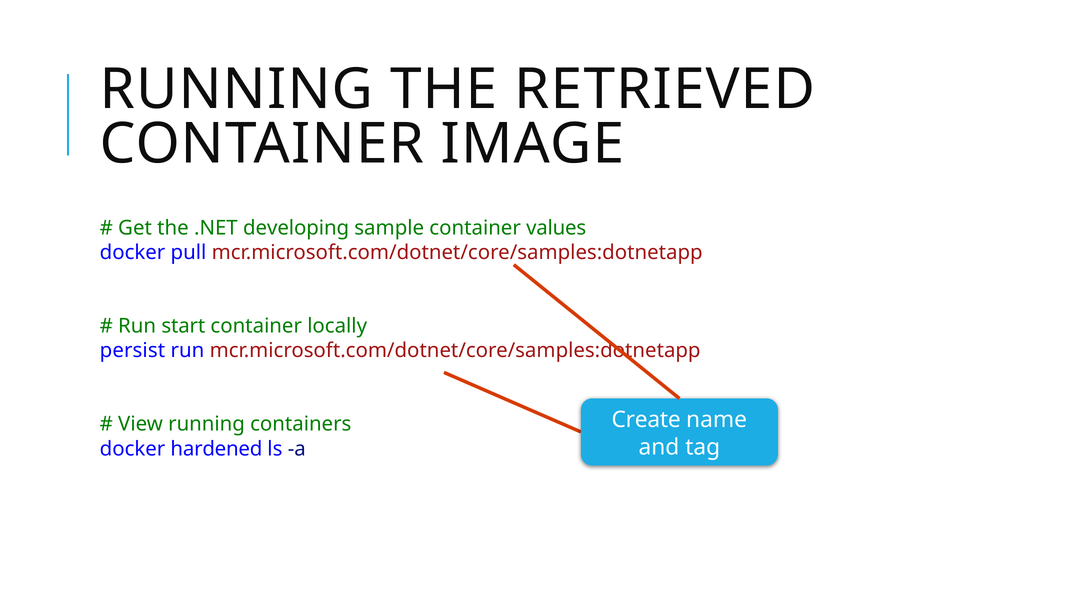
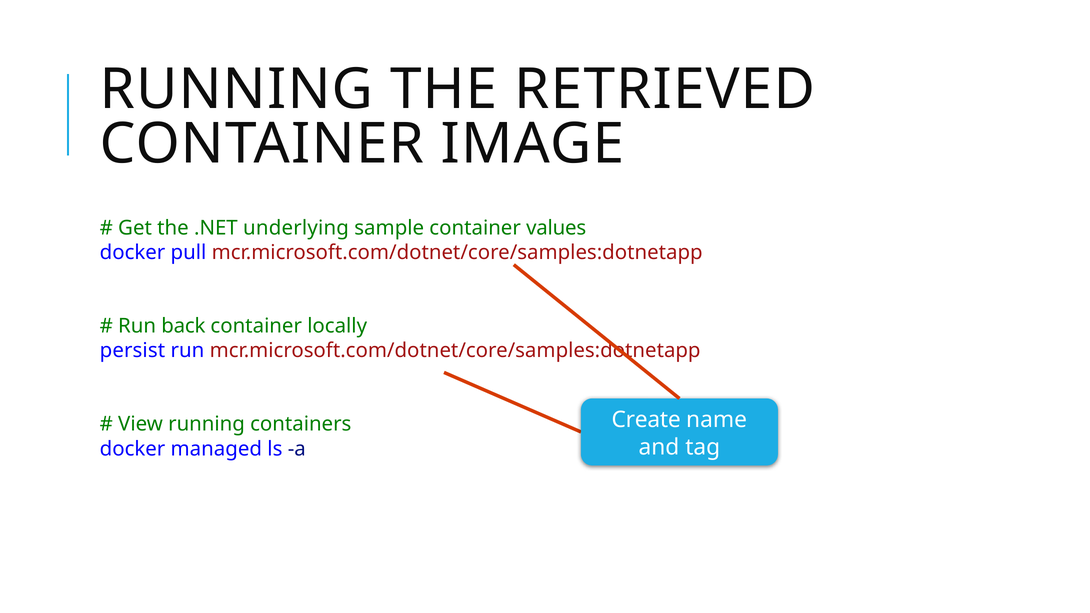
developing: developing -> underlying (296, 228)
start: start -> back (183, 326)
hardened: hardened -> managed (216, 449)
